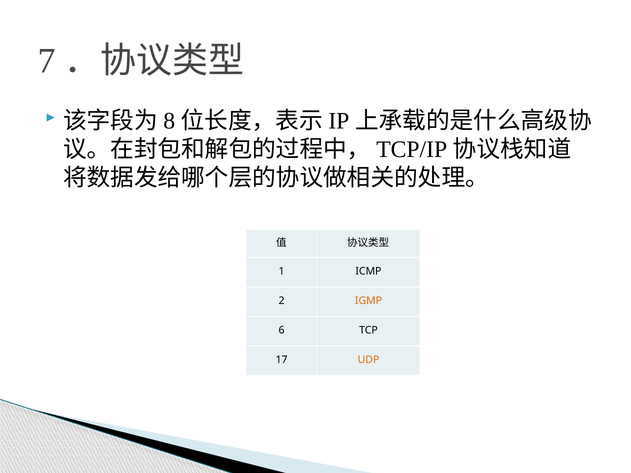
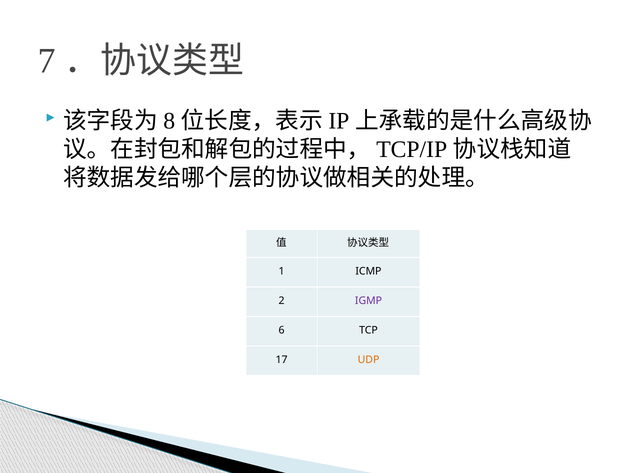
IGMP colour: orange -> purple (369, 301)
